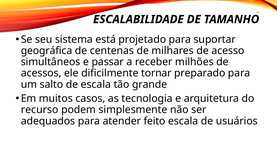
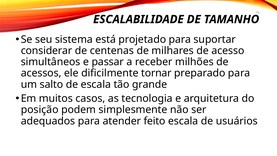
geográfica: geográfica -> considerar (47, 51)
recurso: recurso -> posição (40, 110)
